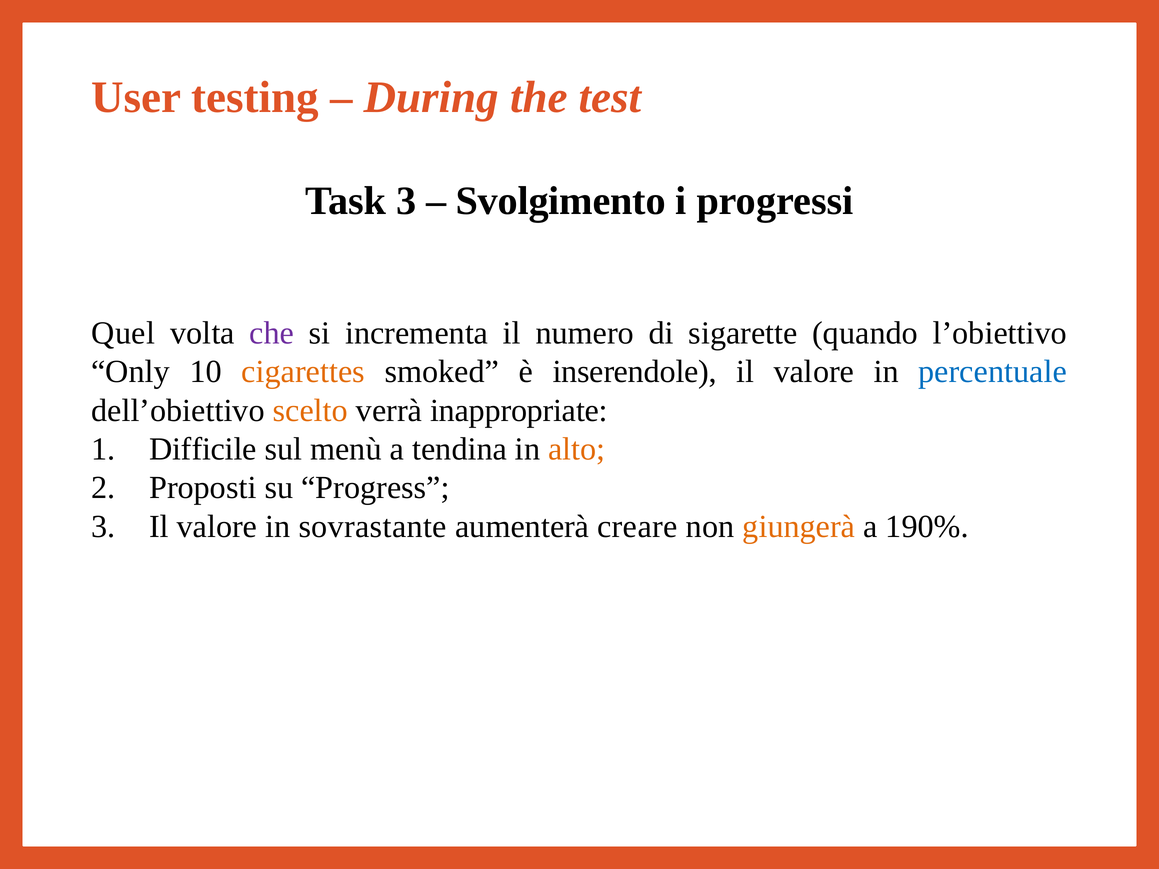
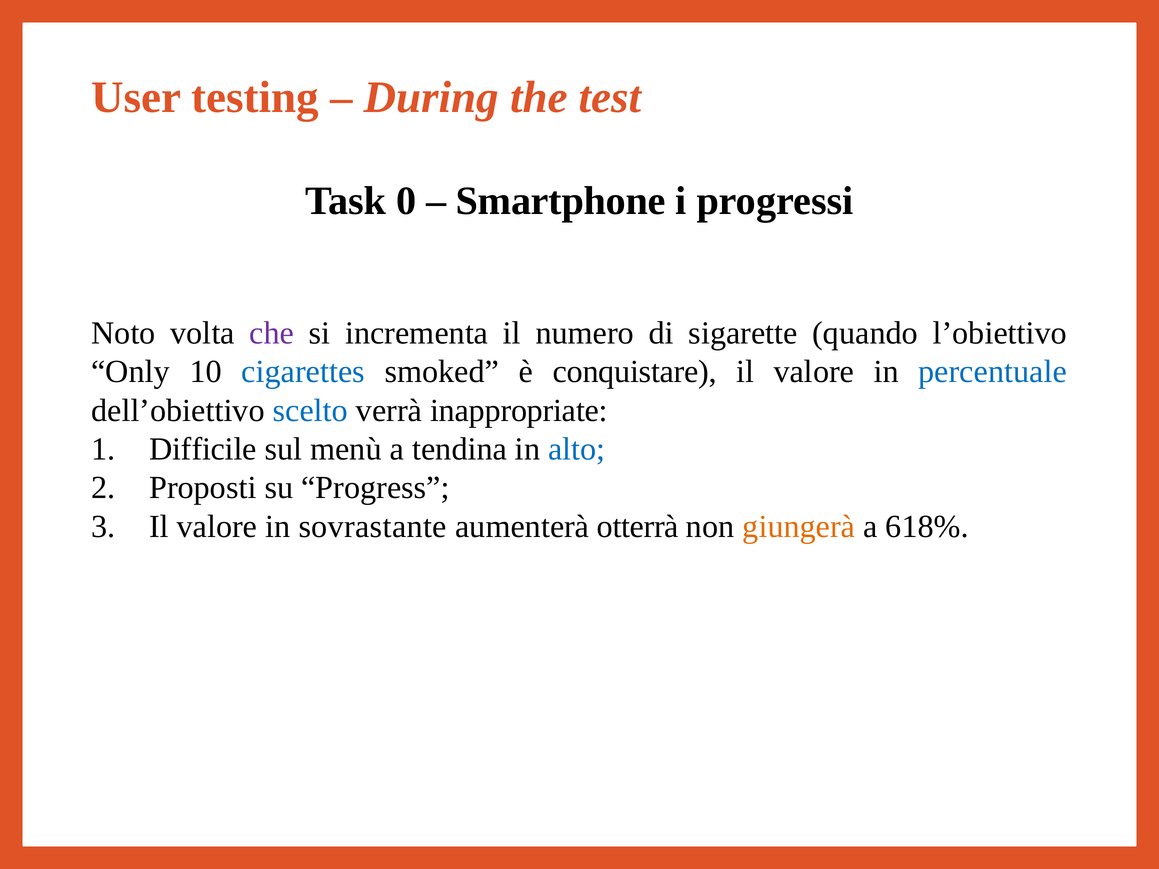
Task 3: 3 -> 0 (406, 201)
Svolgimento: Svolgimento -> Smartphone (561, 201)
Quel: Quel -> Noto (123, 333)
cigarettes colour: orange -> blue (303, 372)
inserendole: inserendole -> conquistare (635, 372)
scelto colour: orange -> blue (310, 411)
alto colour: orange -> blue (577, 449)
creare: creare -> otterrà (638, 527)
190%: 190% -> 618% (927, 527)
